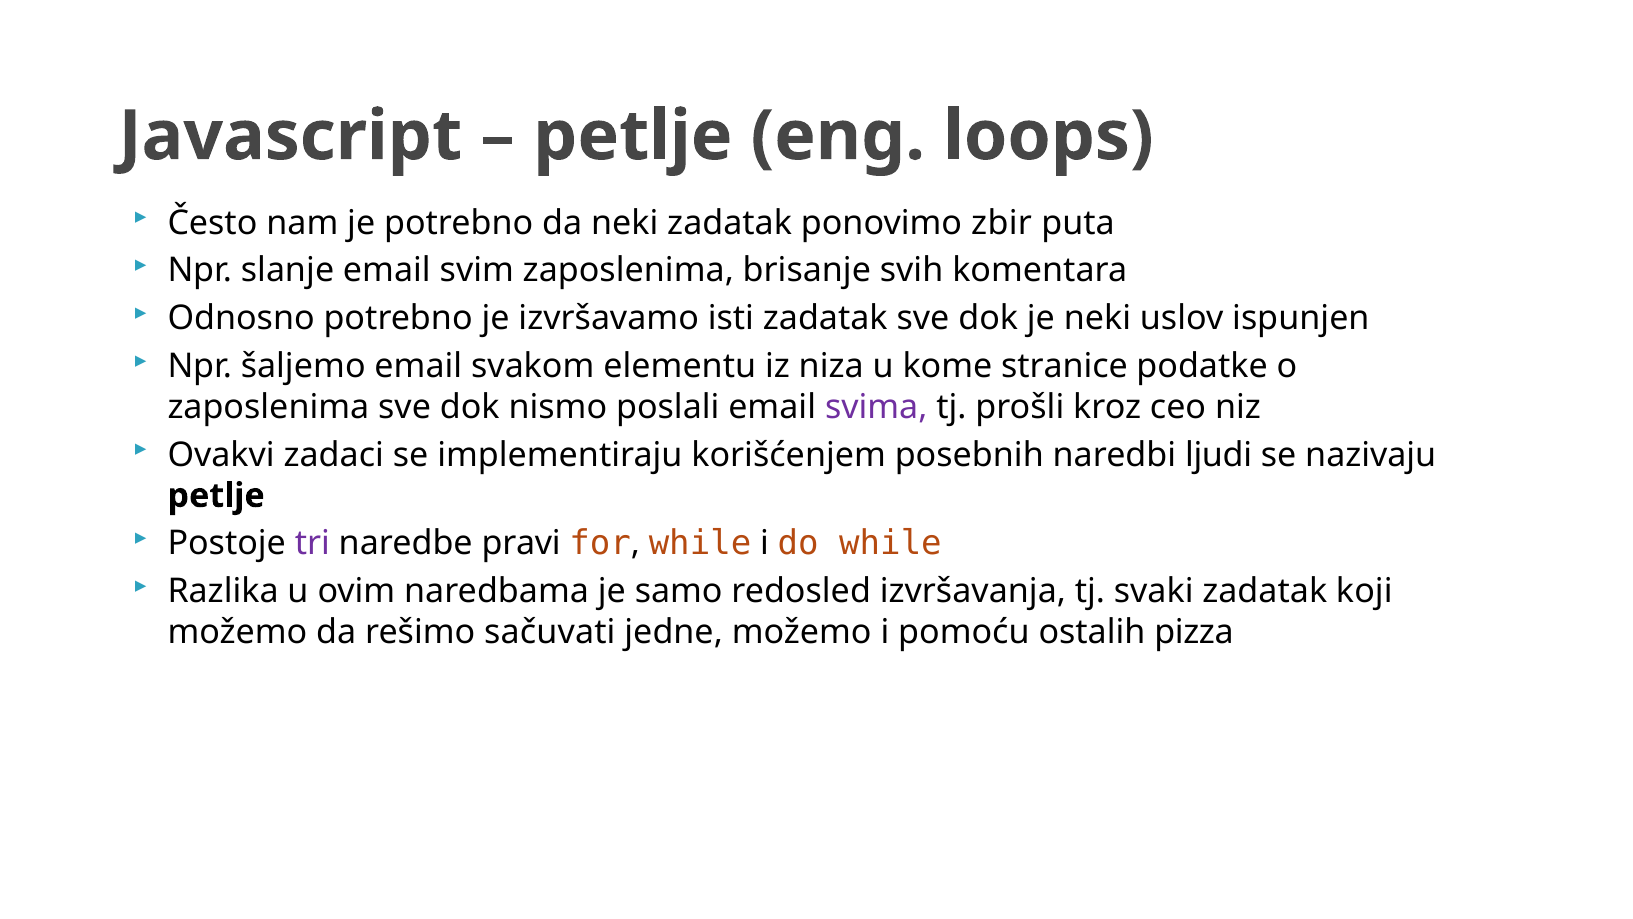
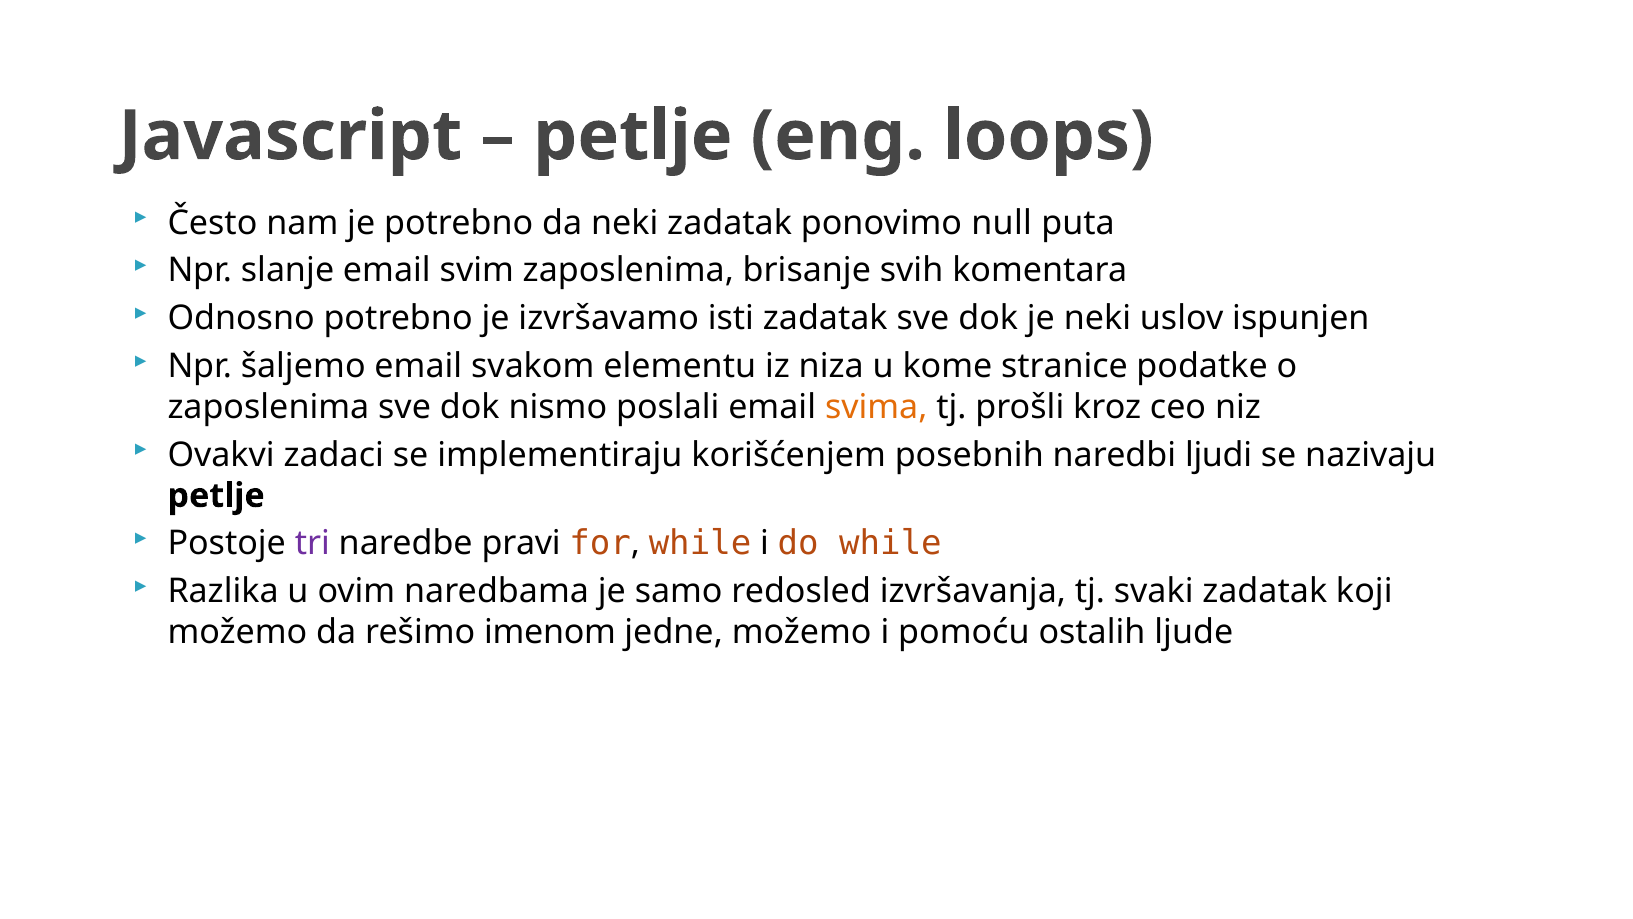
zbir: zbir -> null (1002, 223)
svima colour: purple -> orange (876, 407)
sačuvati: sačuvati -> imenom (550, 632)
pizza: pizza -> ljude (1194, 632)
